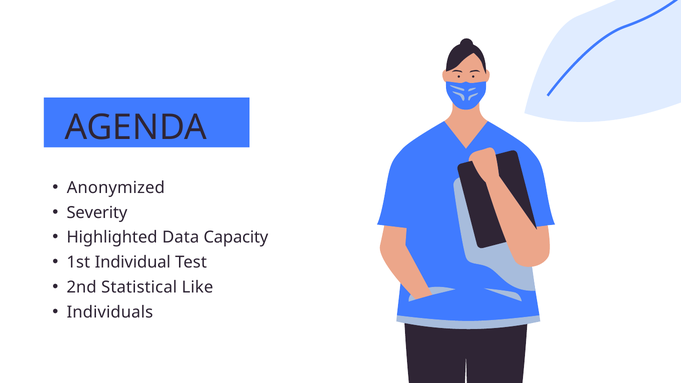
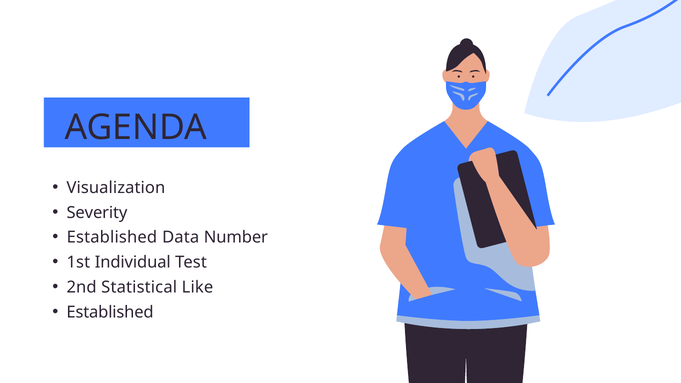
Anonymized: Anonymized -> Visualization (116, 188)
Highlighted: Highlighted -> Established (112, 237)
Capacity: Capacity -> Number (236, 237)
Individuals: Individuals -> Established (110, 312)
